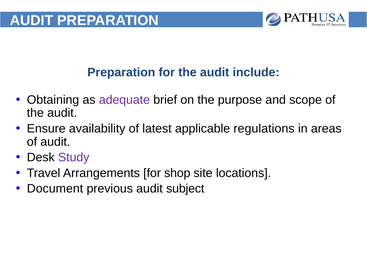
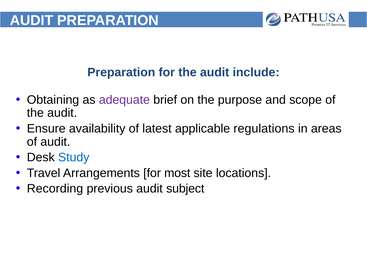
Study colour: purple -> blue (74, 158)
shop: shop -> most (177, 173)
Document: Document -> Recording (55, 189)
